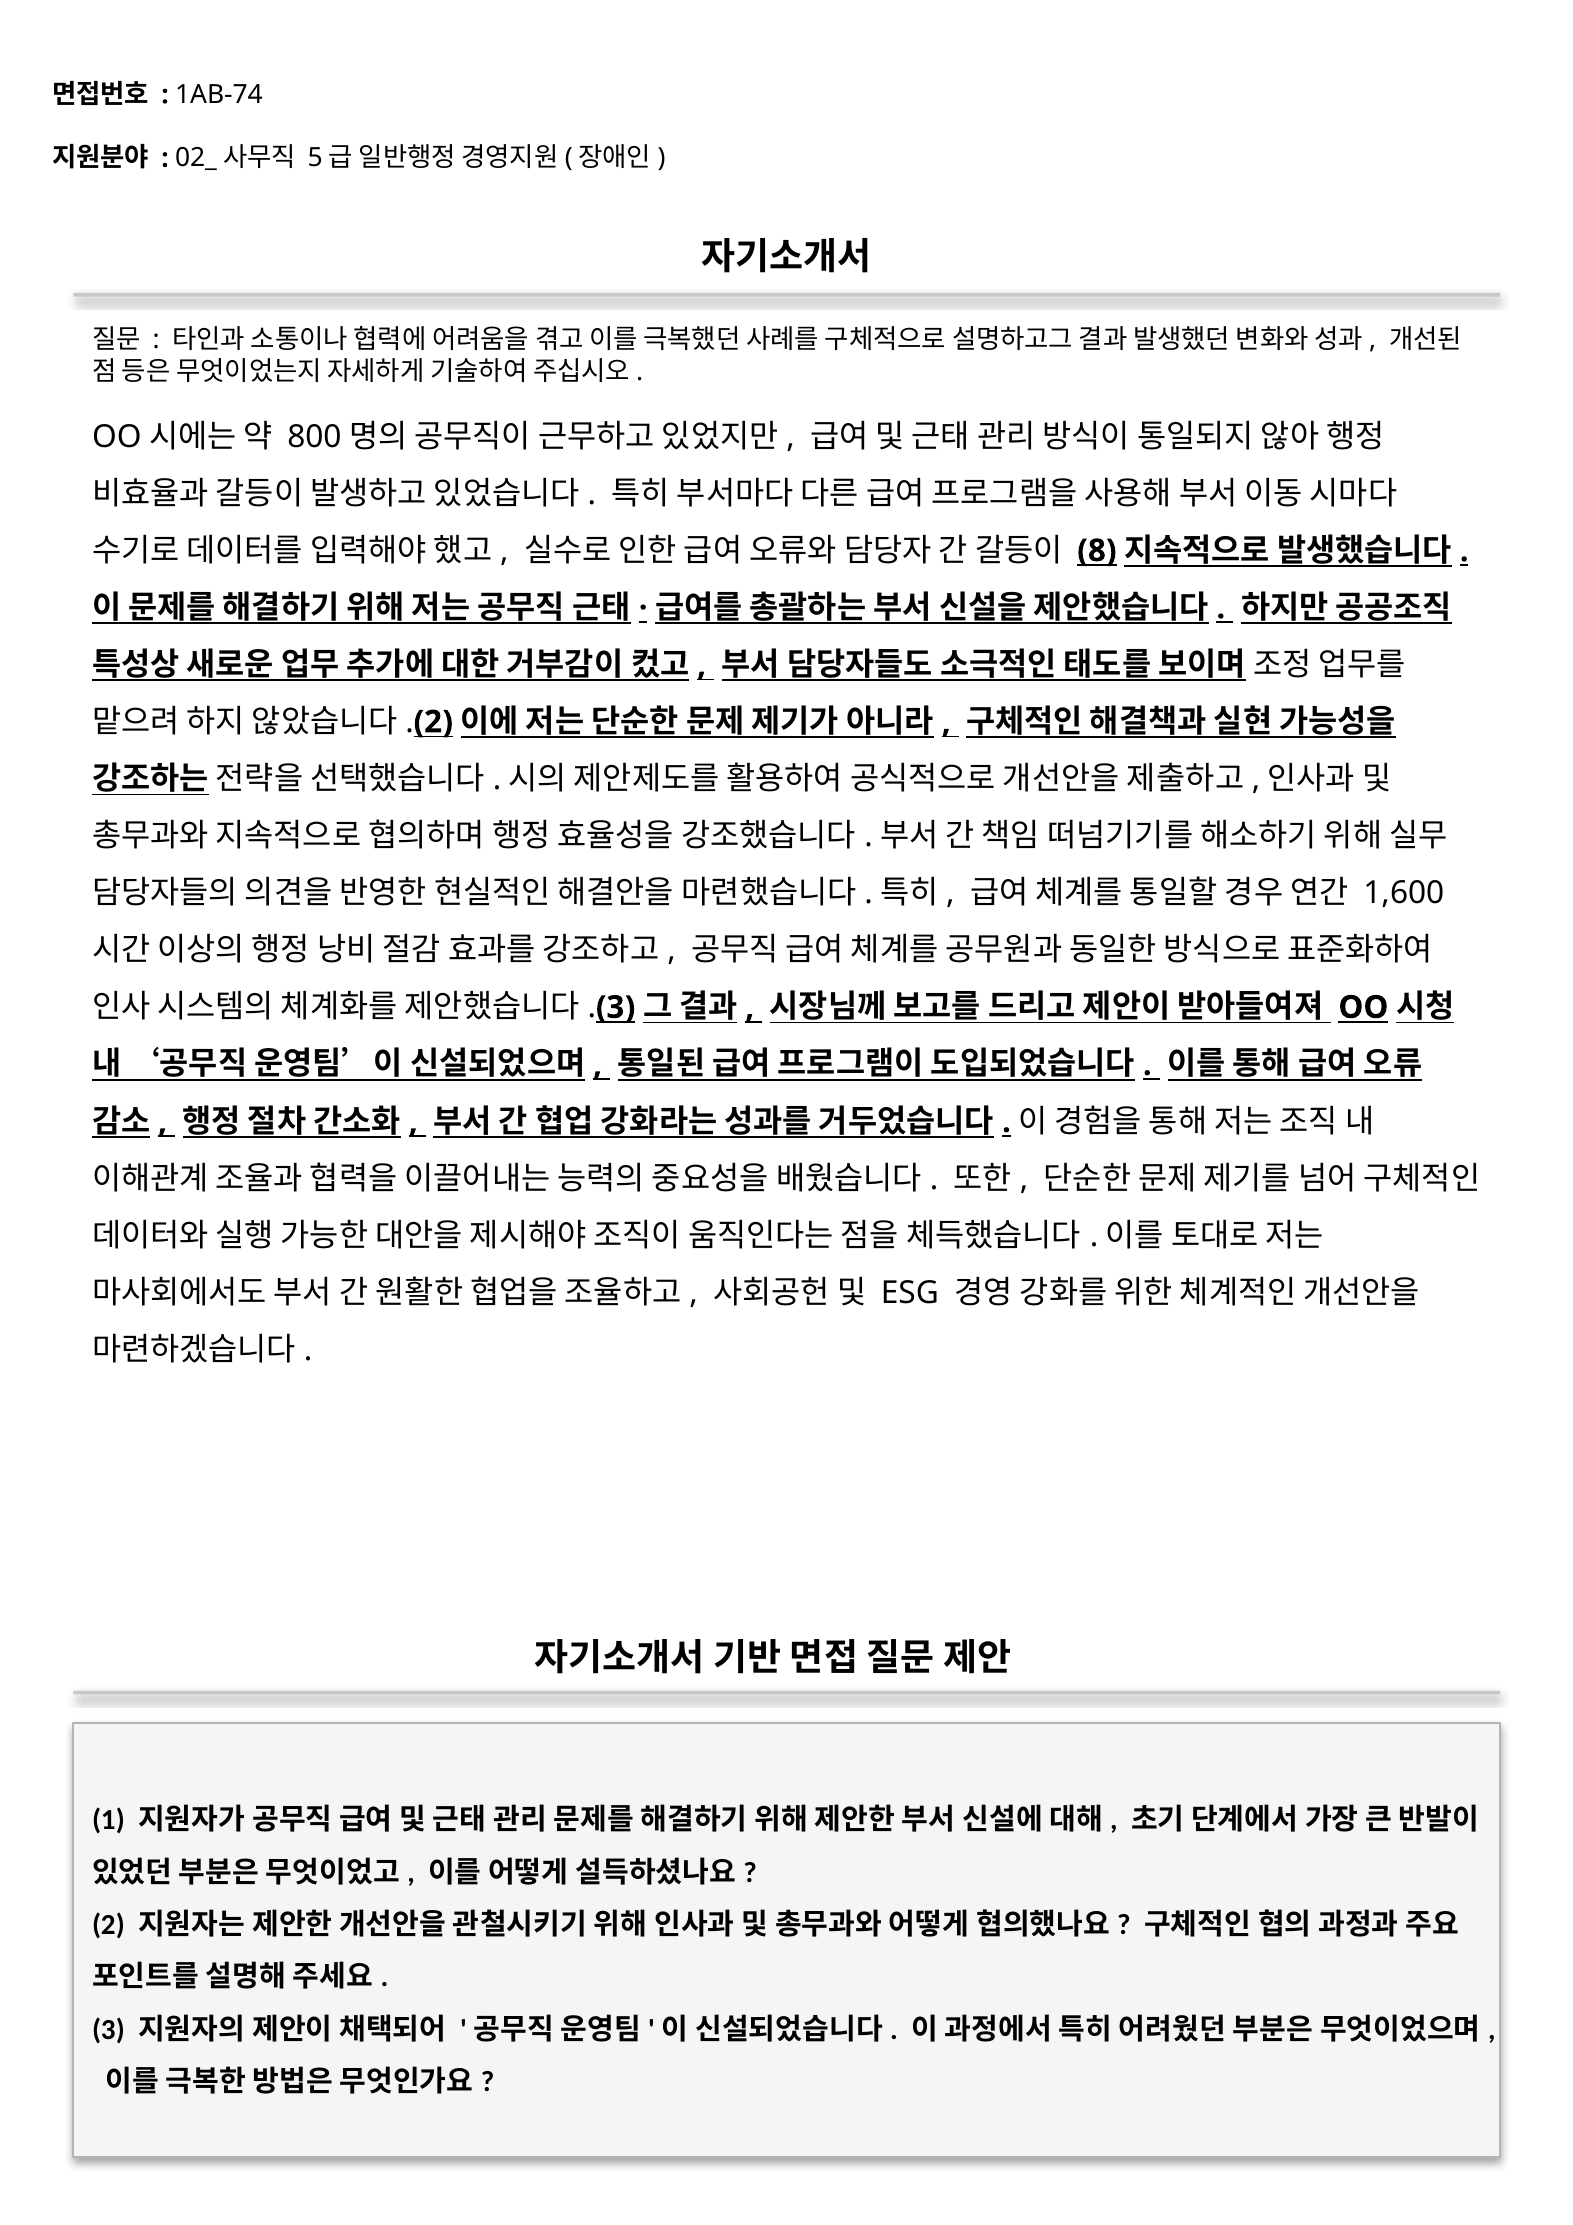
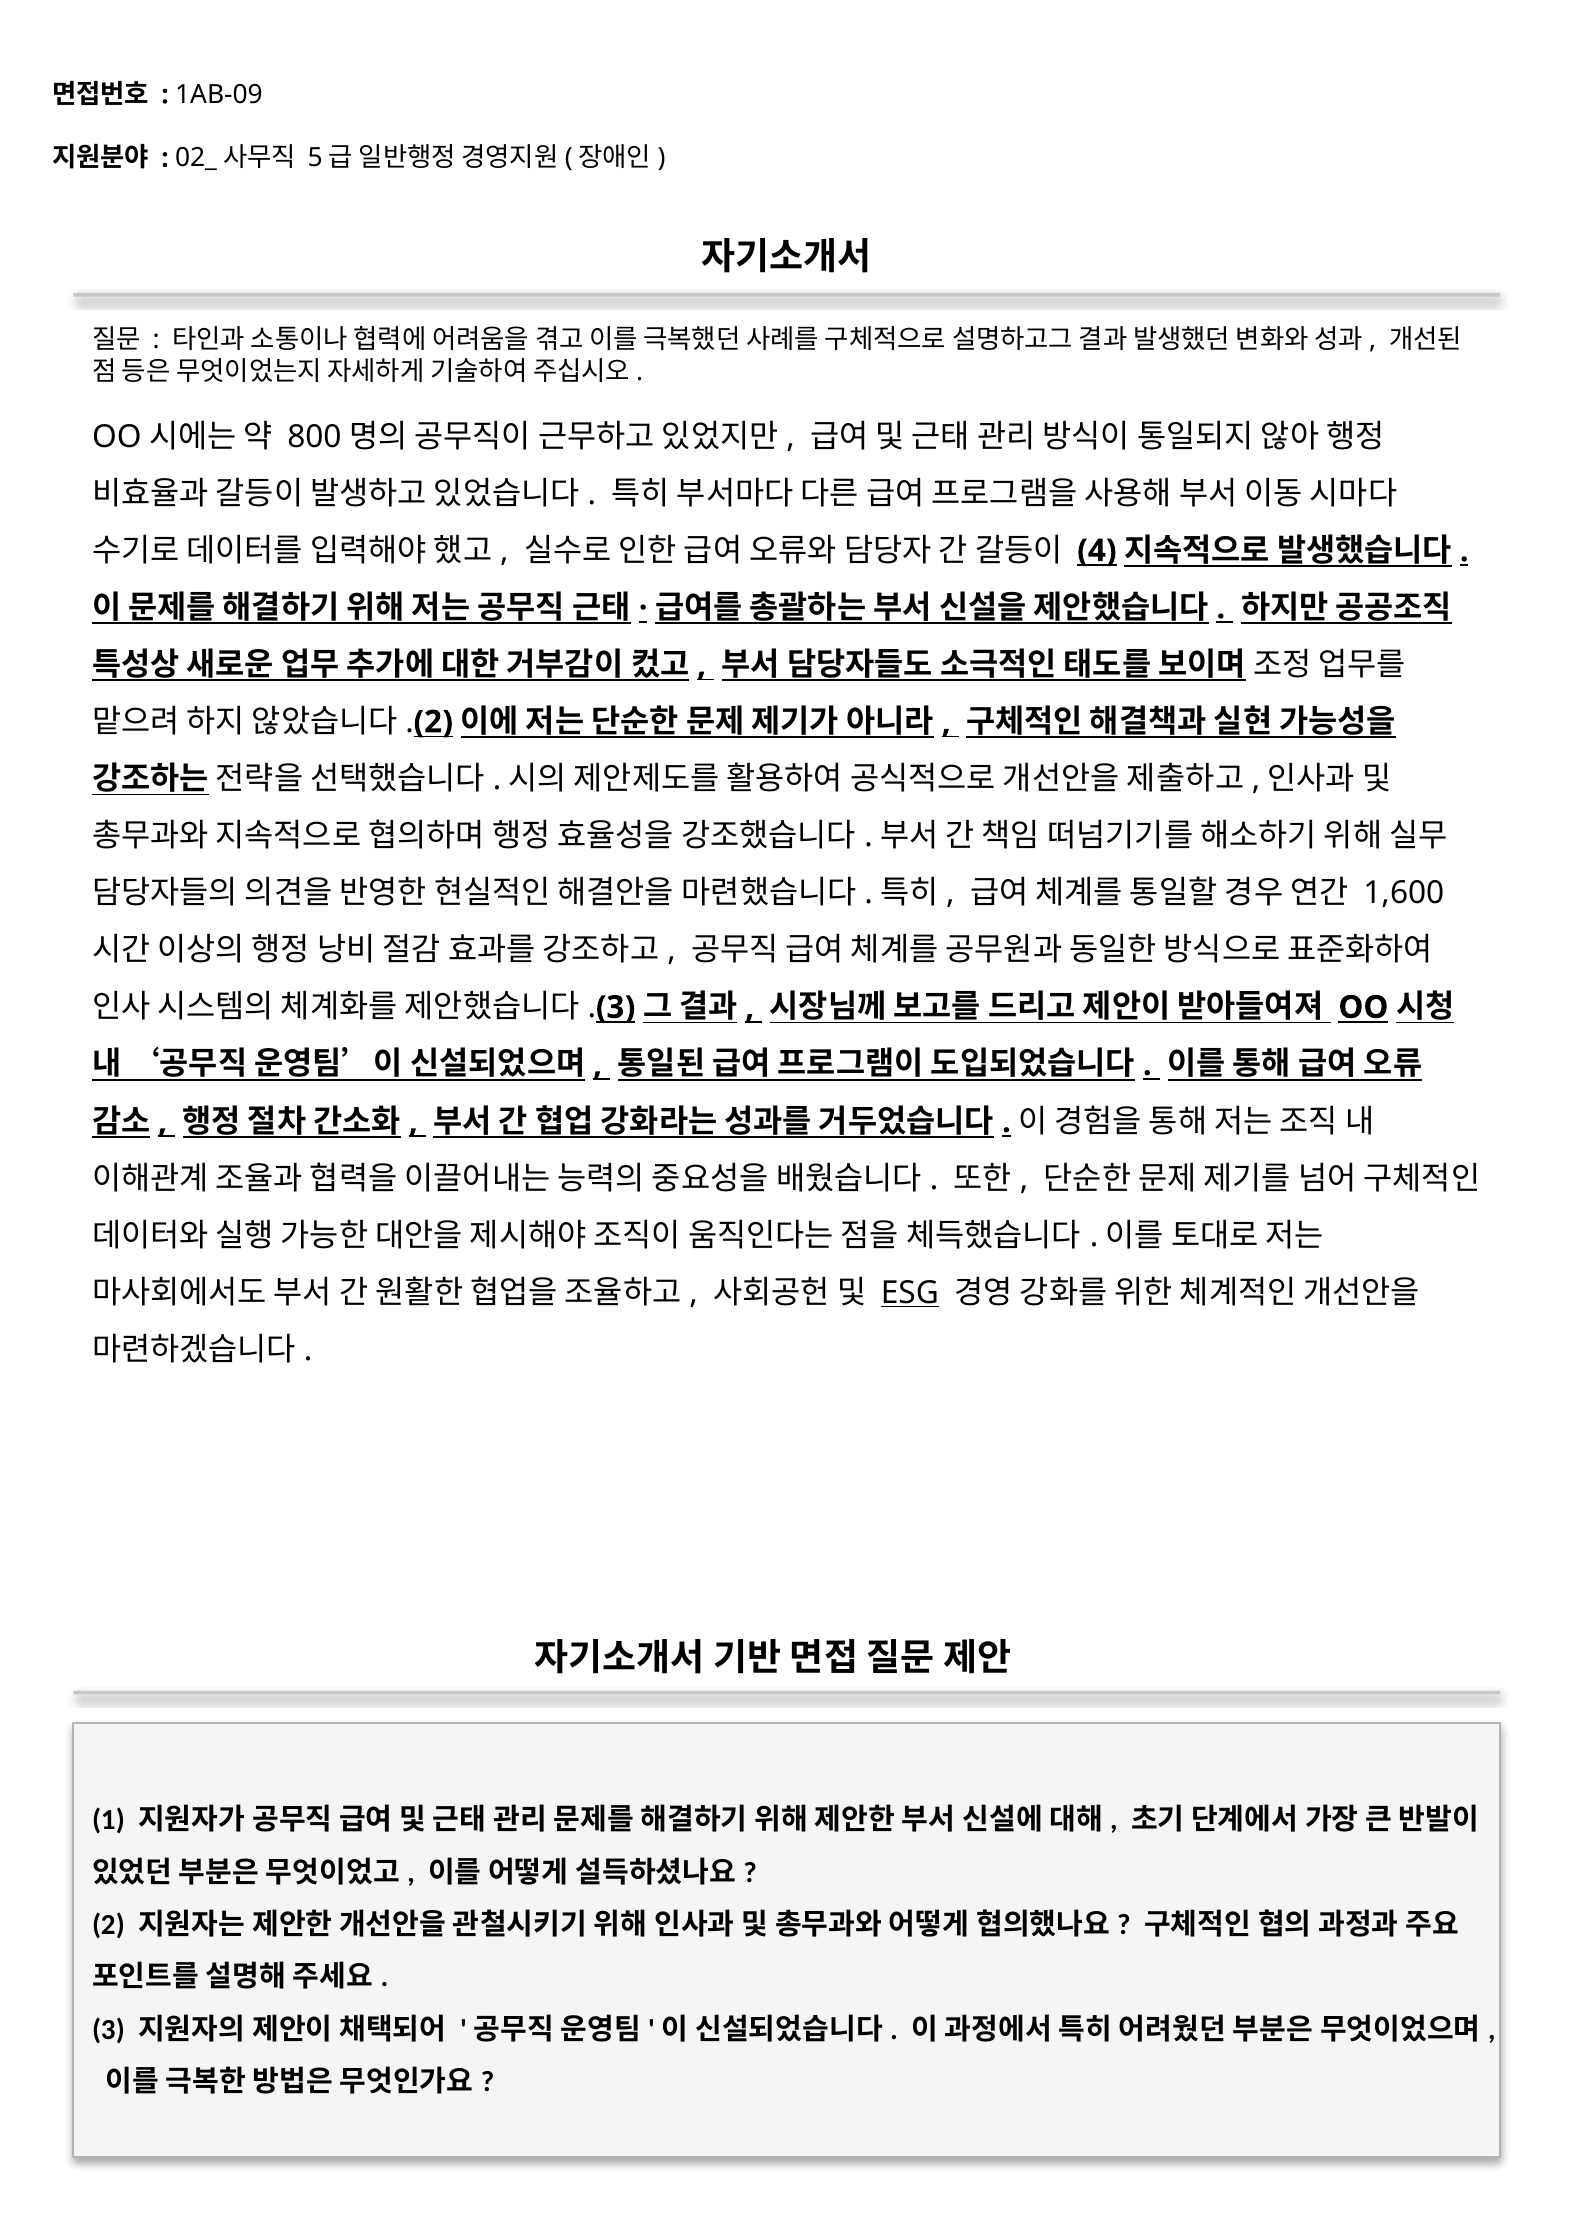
1AB-74: 1AB-74 -> 1AB-09 (219, 95)
8: 8 -> 4 (1097, 551)
ESG underline: none -> present (910, 1293)
